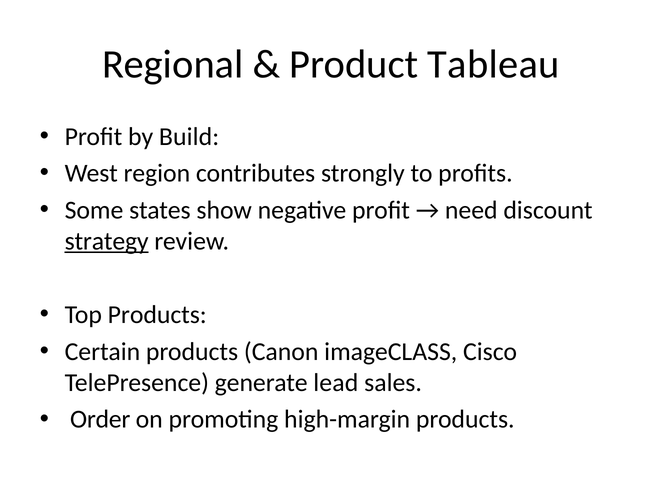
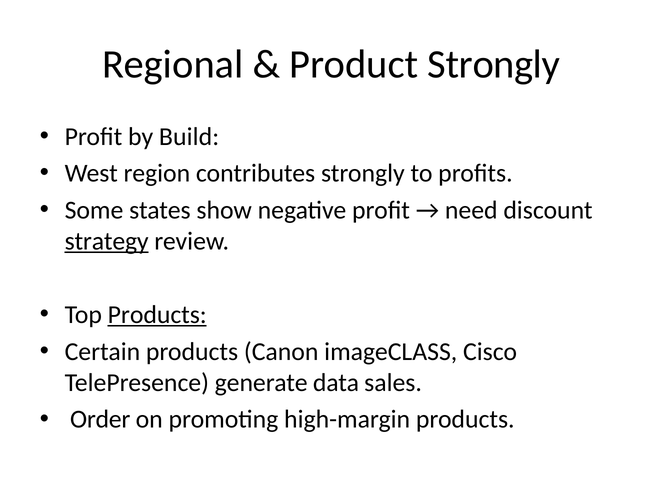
Product Tableau: Tableau -> Strongly (494, 64)
Products underline: none -> present (157, 315)
lead: lead -> data (336, 383)
